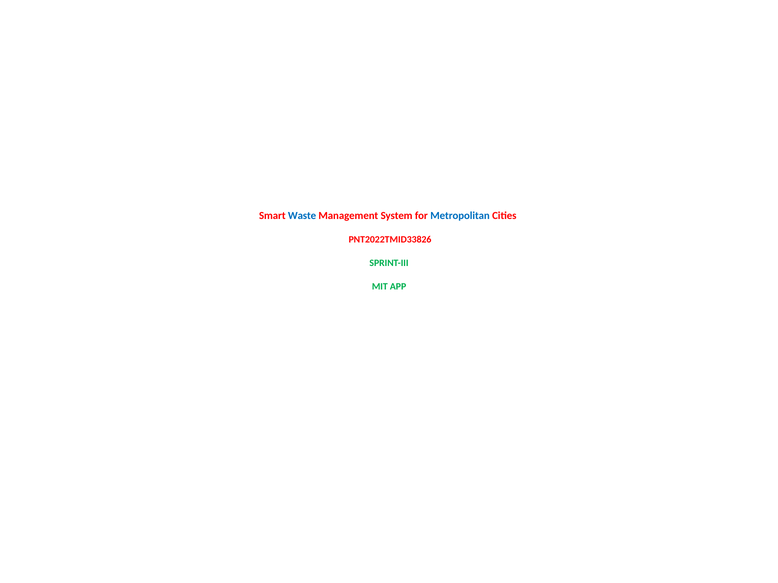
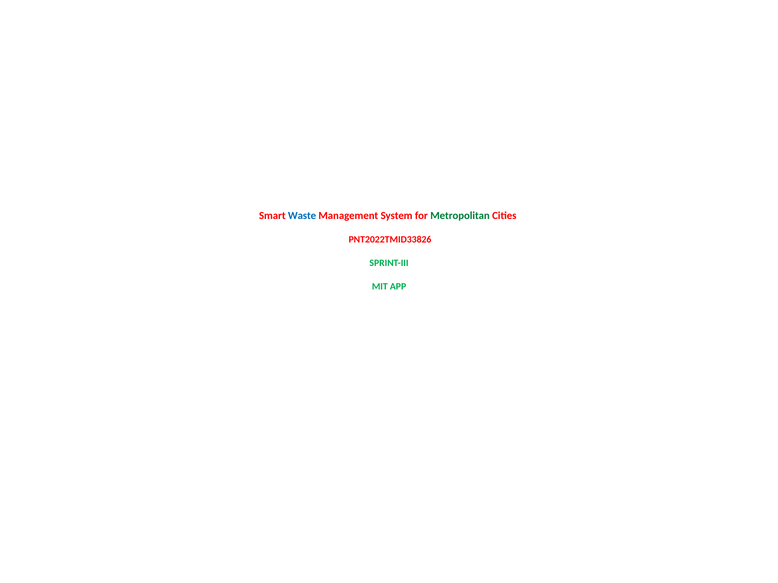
Metropolitan colour: blue -> green (460, 216)
